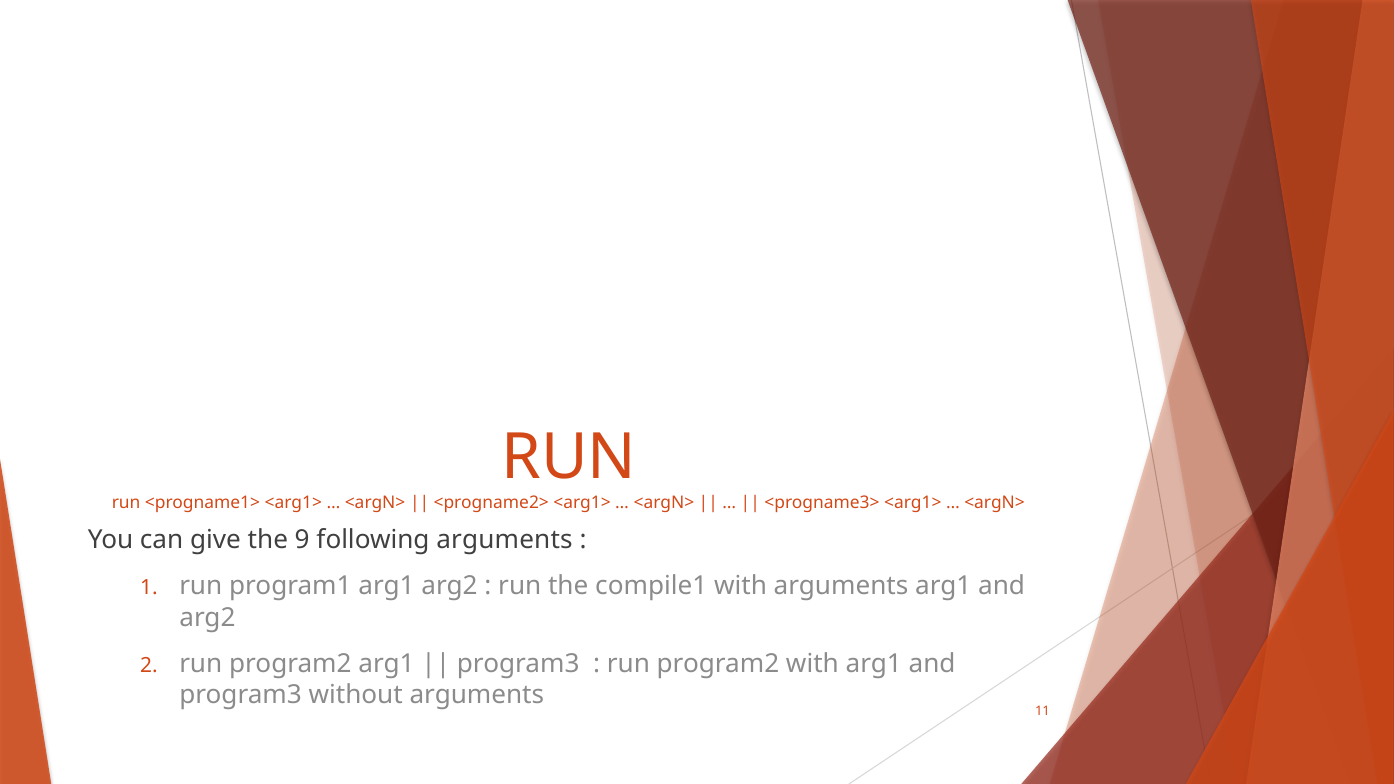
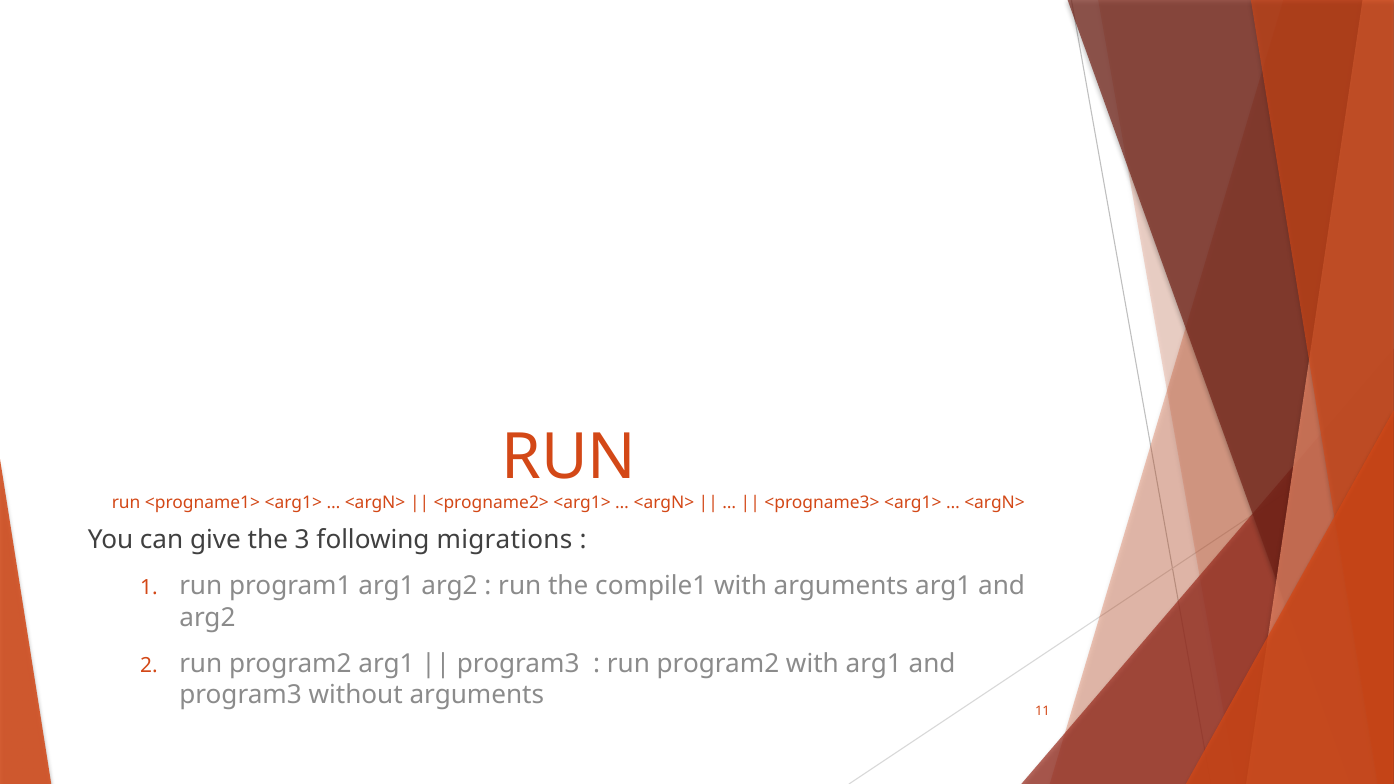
9: 9 -> 3 (302, 540)
following arguments: arguments -> migrations (504, 540)
